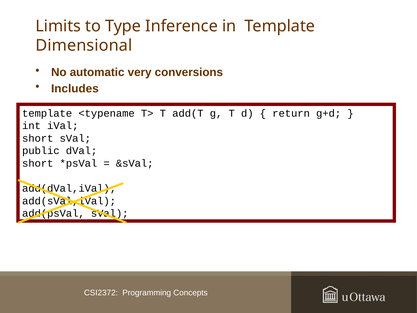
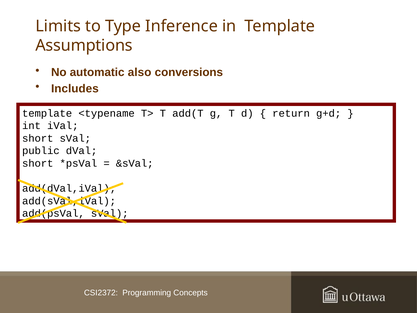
Dimensional: Dimensional -> Assumptions (84, 46)
very: very -> also (140, 72)
